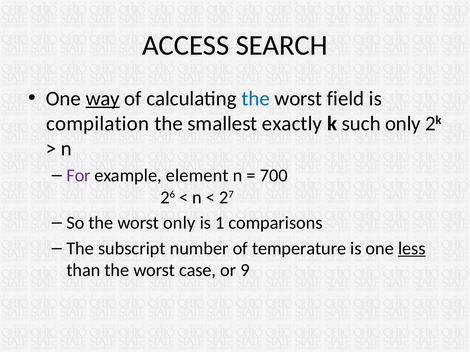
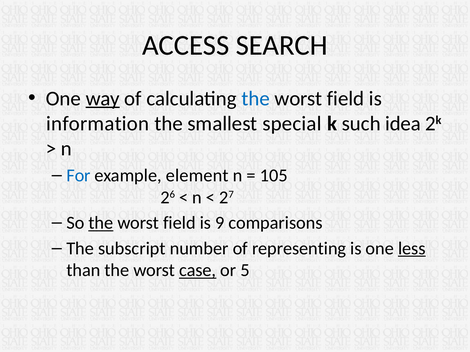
compilation: compilation -> information (98, 124)
exactly: exactly -> special (292, 124)
such only: only -> idea (403, 124)
For colour: purple -> blue (78, 176)
700: 700 -> 105 (274, 176)
the underline: none -> present (101, 223)
only: only -> field (179, 223)
1: 1 -> 9 (220, 223)
temperature: temperature -> representing (299, 249)
case underline: none -> present (198, 271)
9: 9 -> 5 (245, 271)
